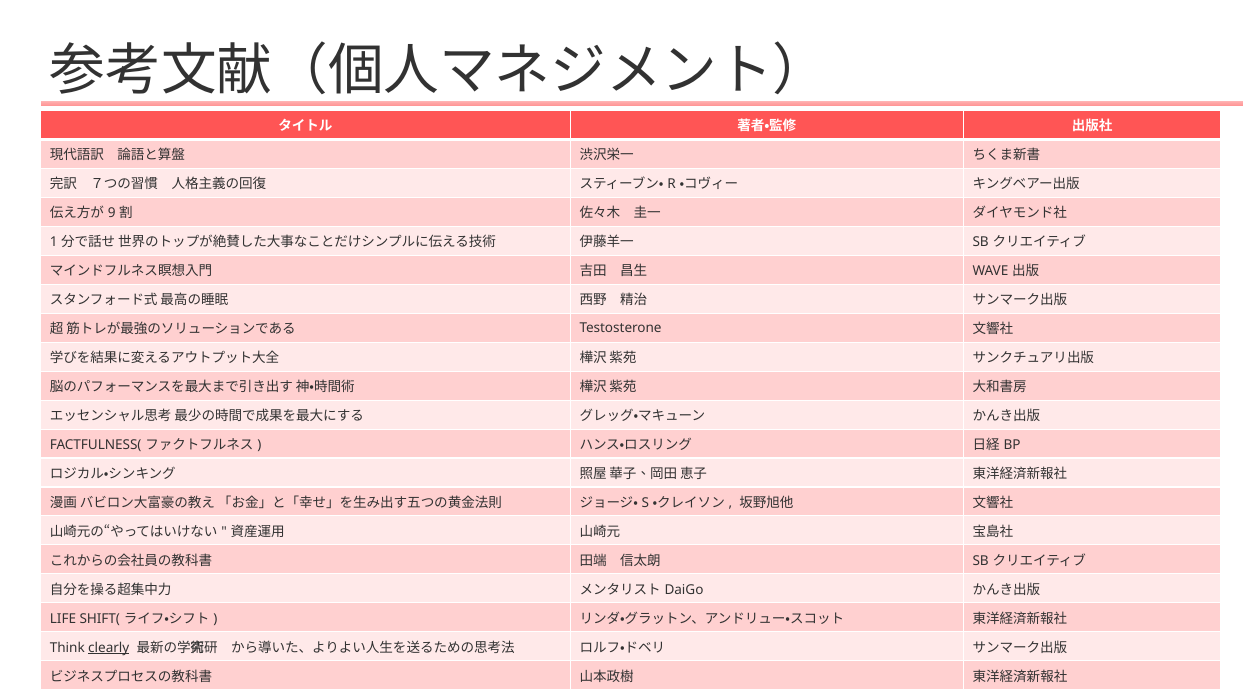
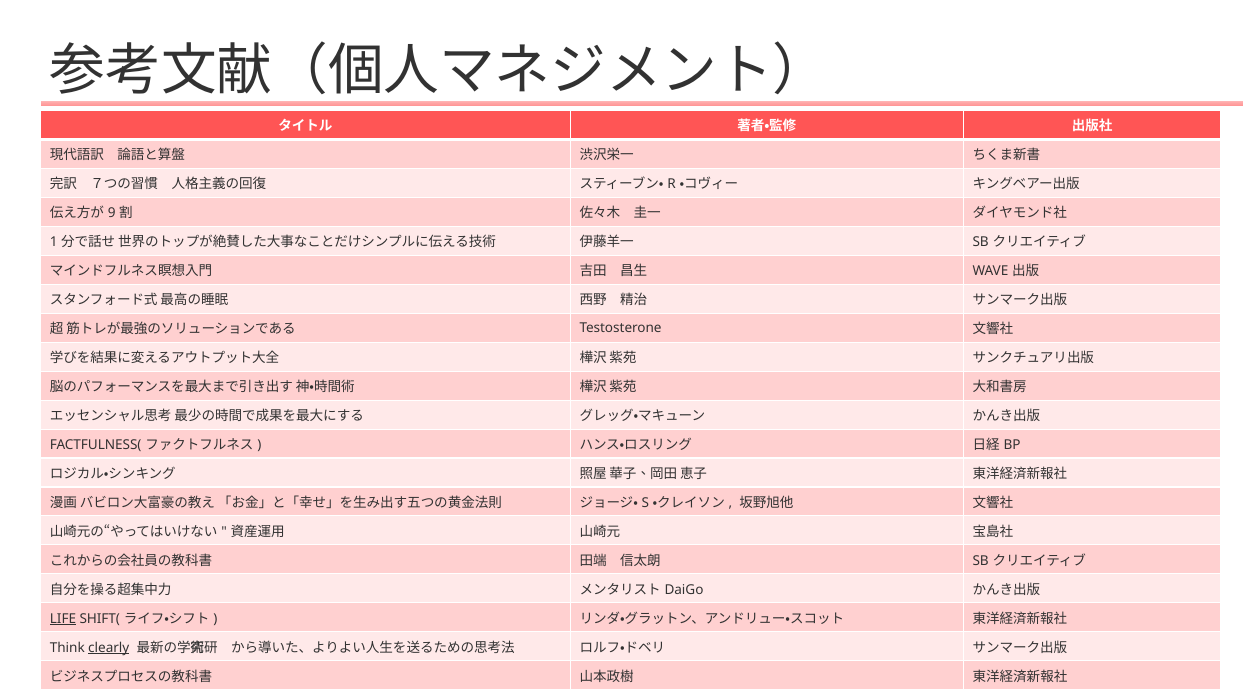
LIFE underline: none -> present (63, 619)
